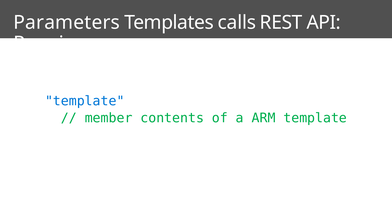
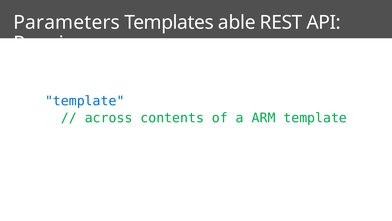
calls: calls -> able (237, 22)
member: member -> across (109, 118)
